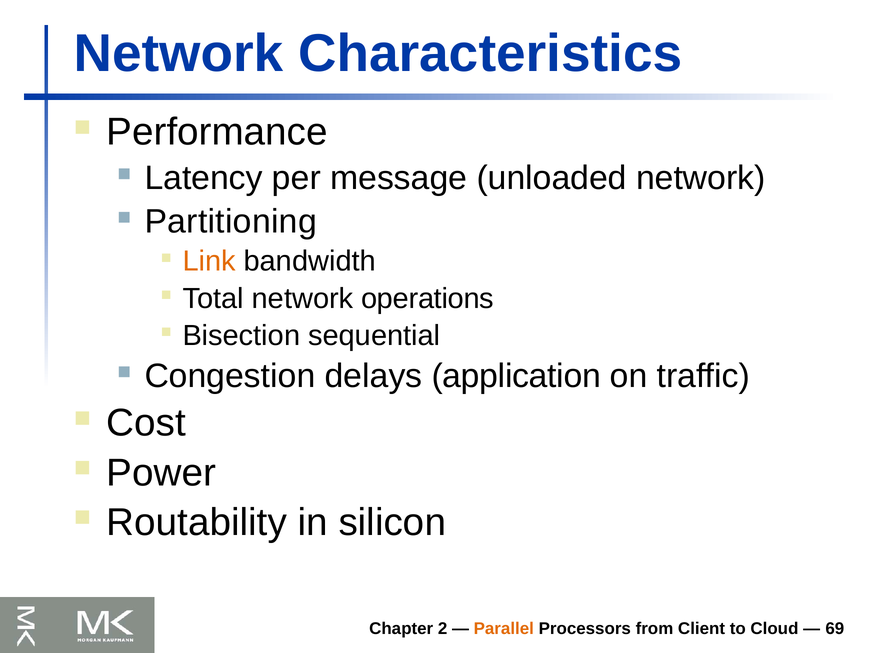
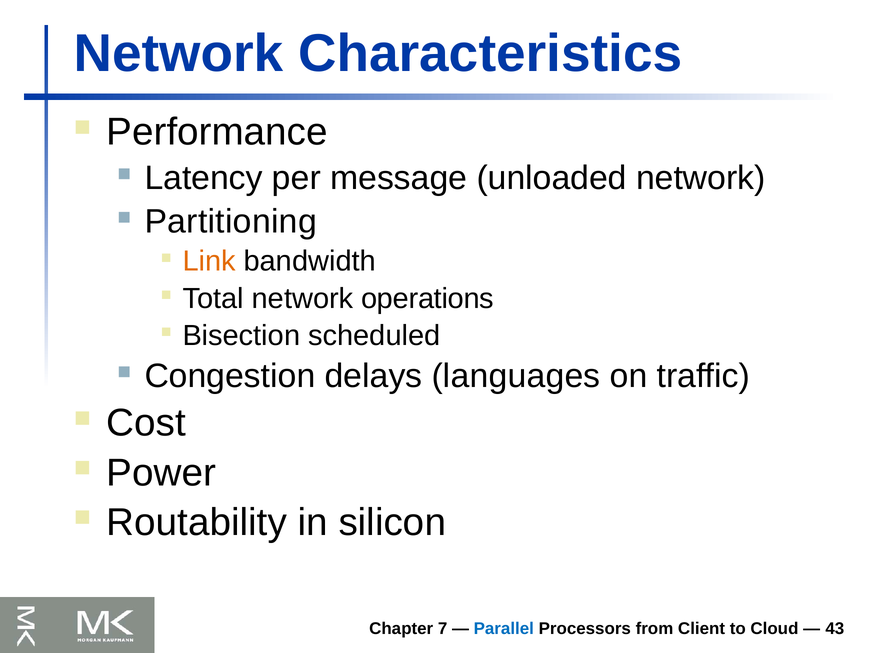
sequential: sequential -> scheduled (374, 335)
application: application -> languages (516, 376)
2: 2 -> 7 (443, 628)
Parallel colour: orange -> blue (504, 628)
69: 69 -> 43 (835, 628)
